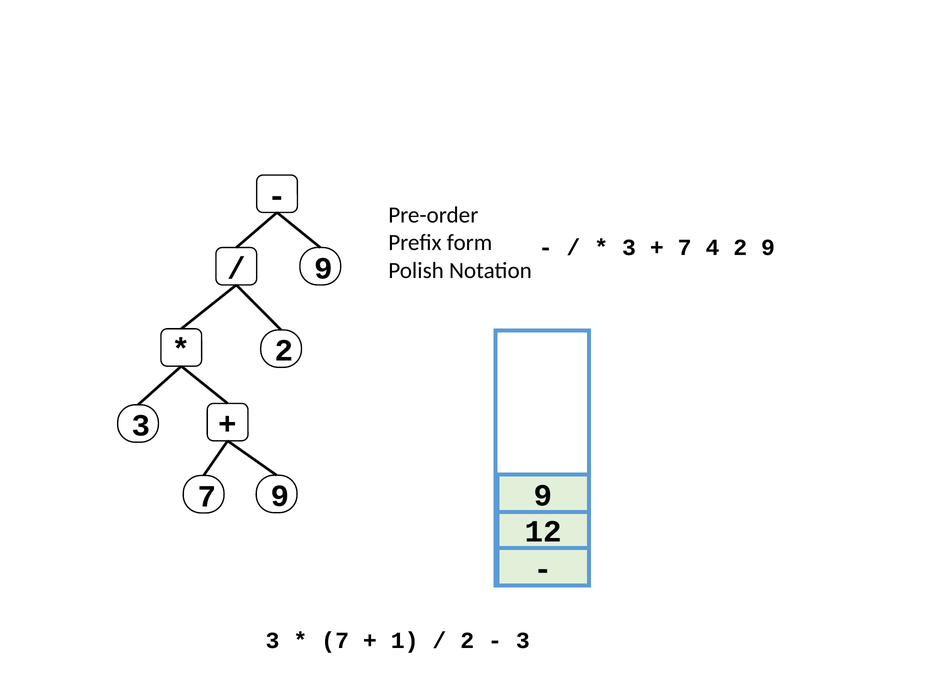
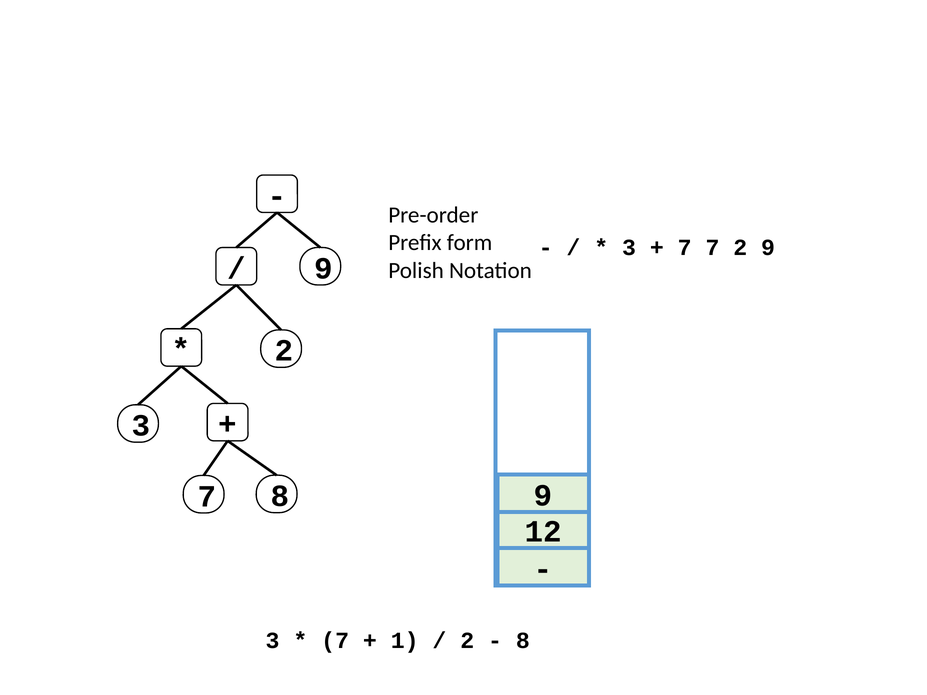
7 4: 4 -> 7 (712, 248)
7 9: 9 -> 8 (280, 496)
3: 3 -> 8 (523, 641)
